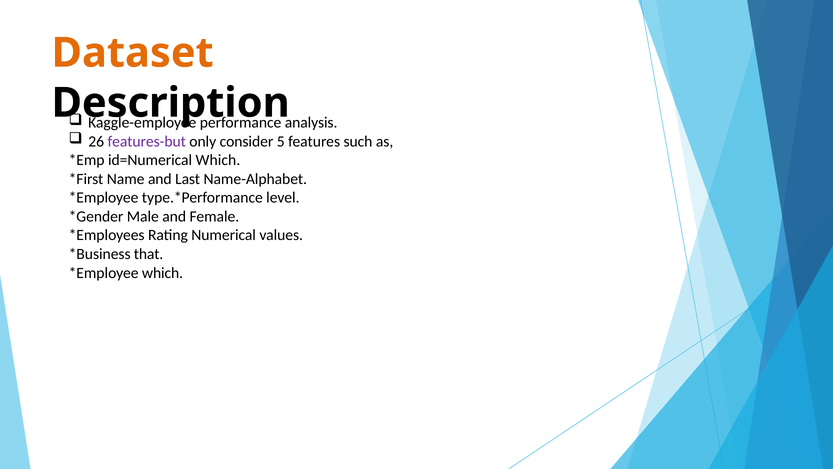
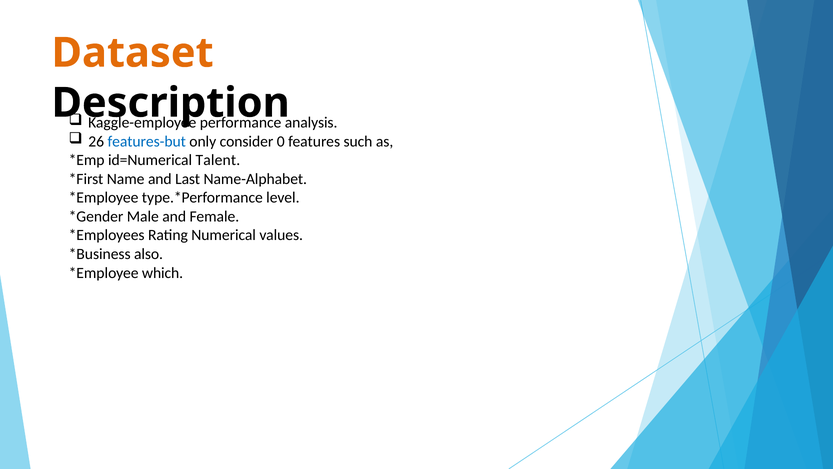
features-but colour: purple -> blue (147, 141)
5: 5 -> 0 (281, 141)
id=Numerical Which: Which -> Talent (218, 160)
that: that -> also (149, 254)
